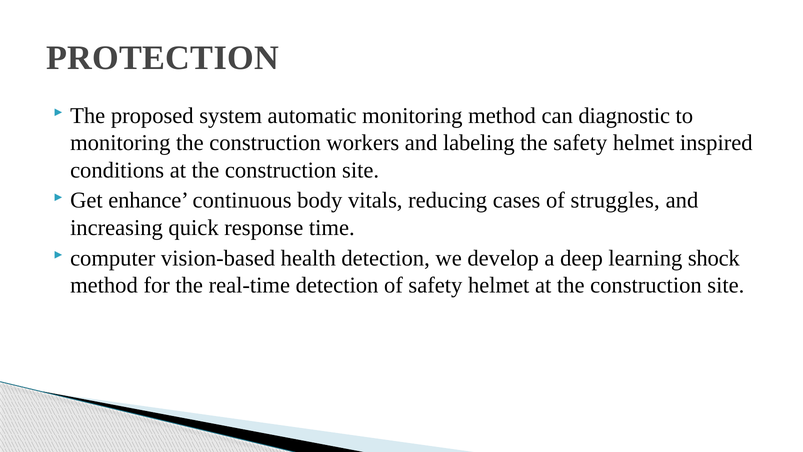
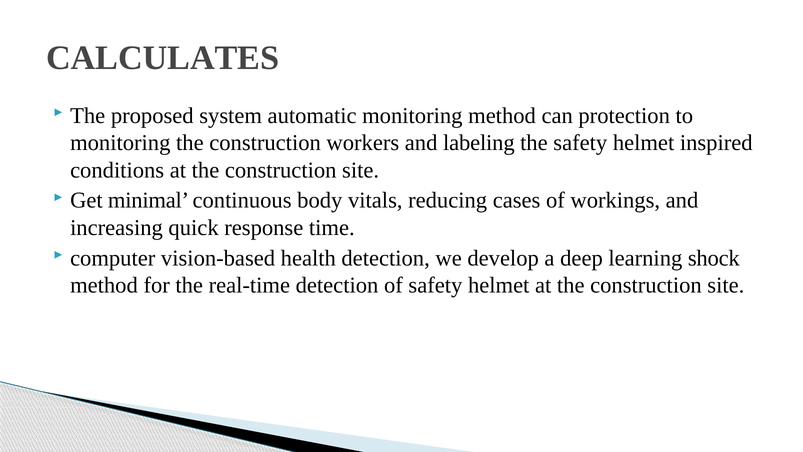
PROTECTION: PROTECTION -> CALCULATES (163, 58)
diagnostic: diagnostic -> protection (624, 116)
enhance: enhance -> minimal (149, 200)
struggles: struggles -> workings (615, 200)
